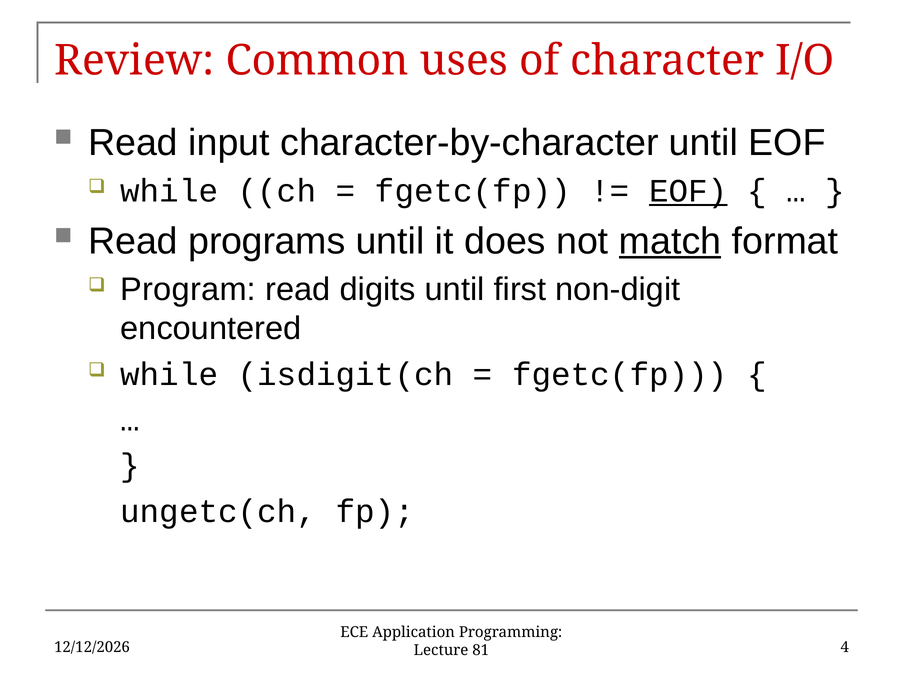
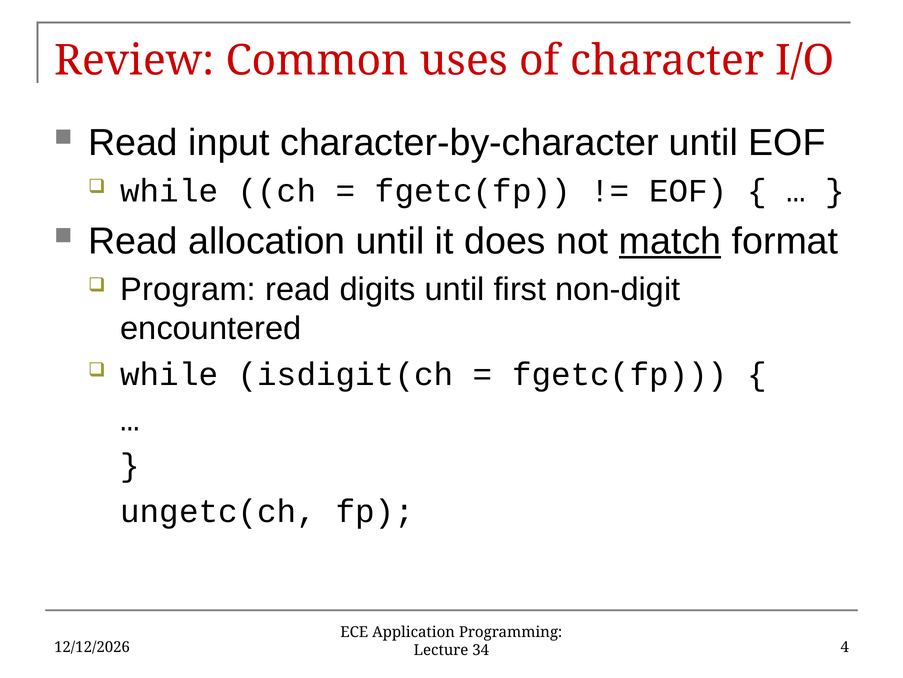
EOF underline: present -> none (688, 191)
programs: programs -> allocation (267, 241)
81: 81 -> 34 (481, 650)
